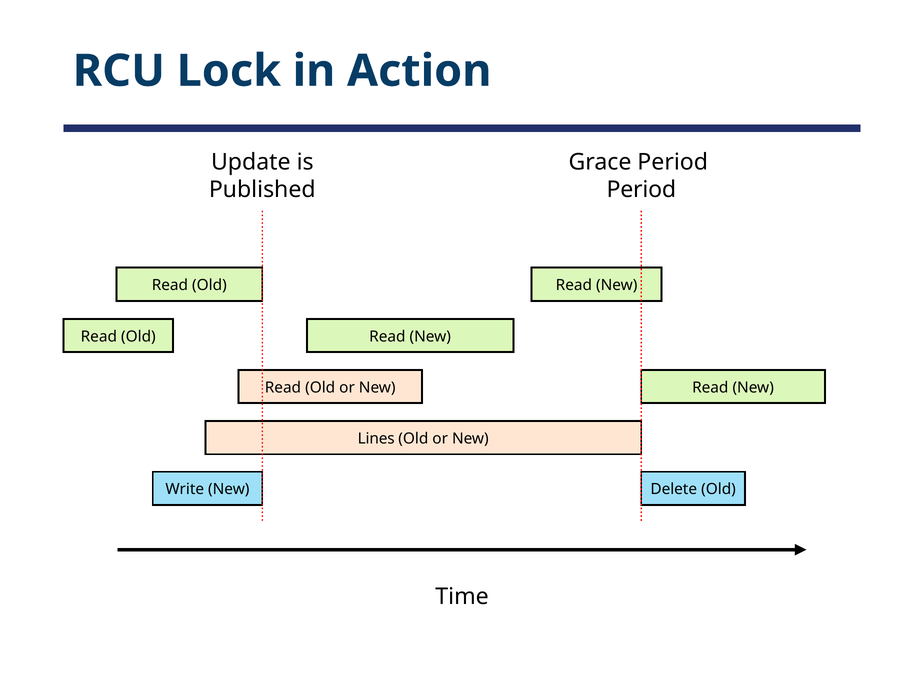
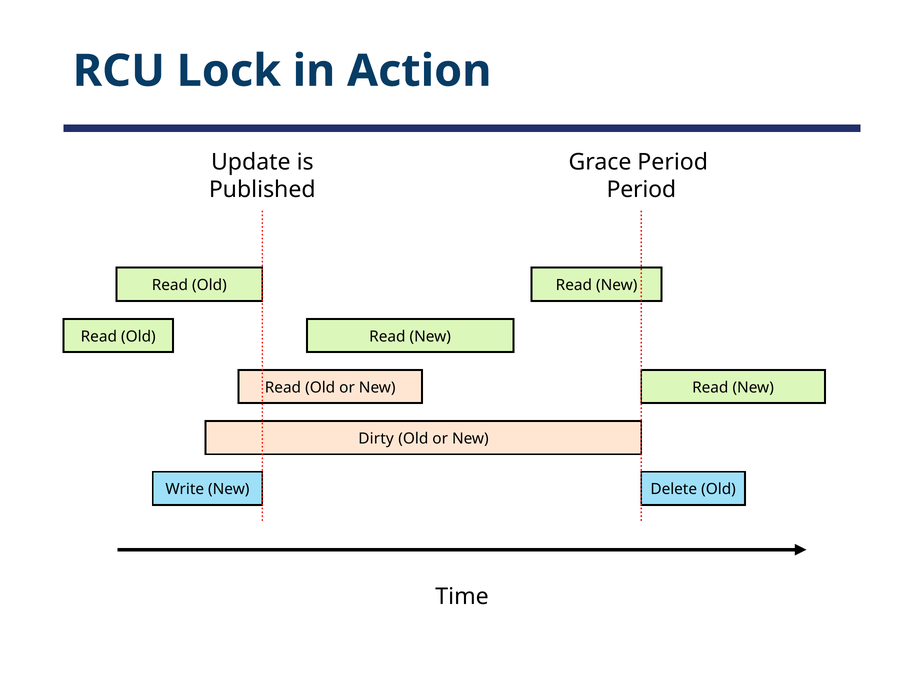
Lines: Lines -> Dirty (376, 439)
